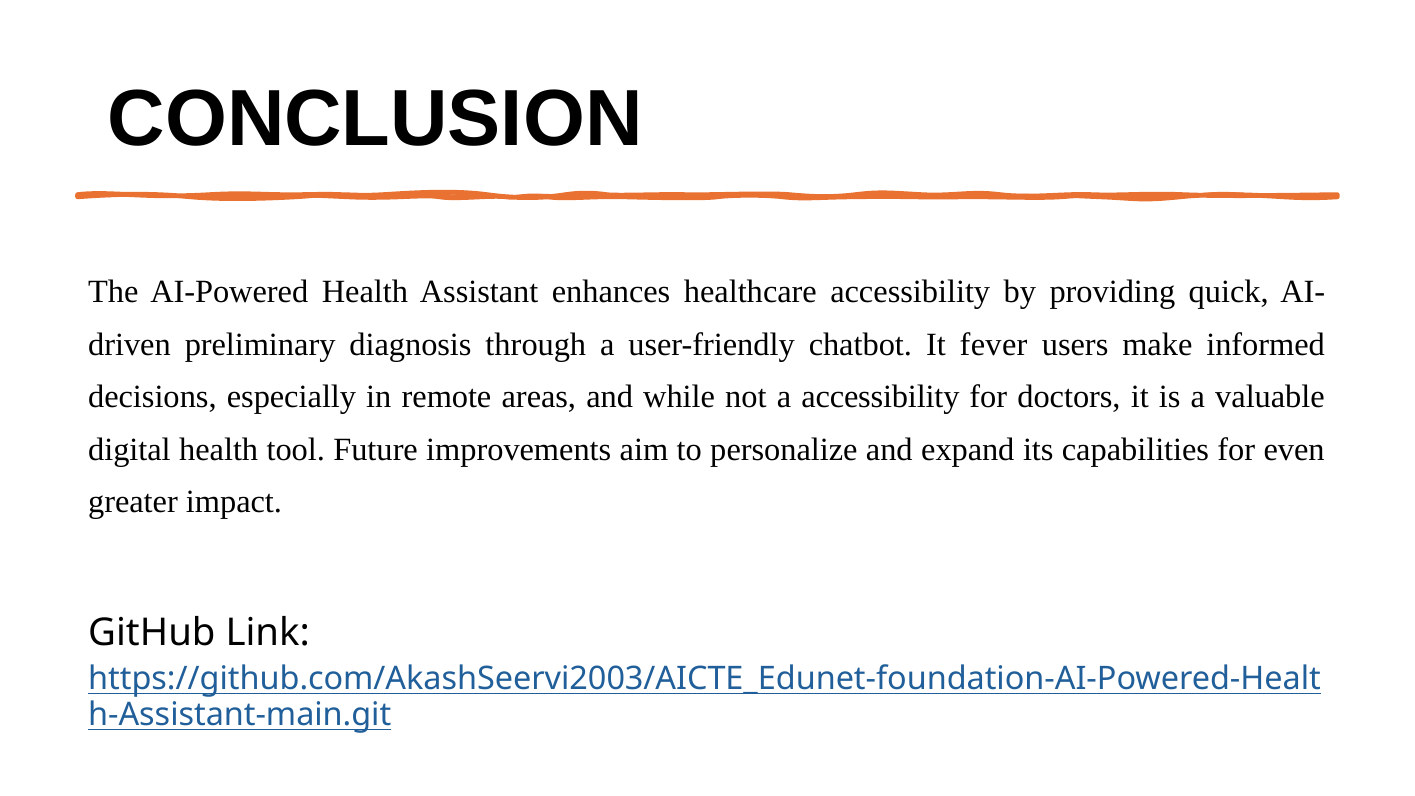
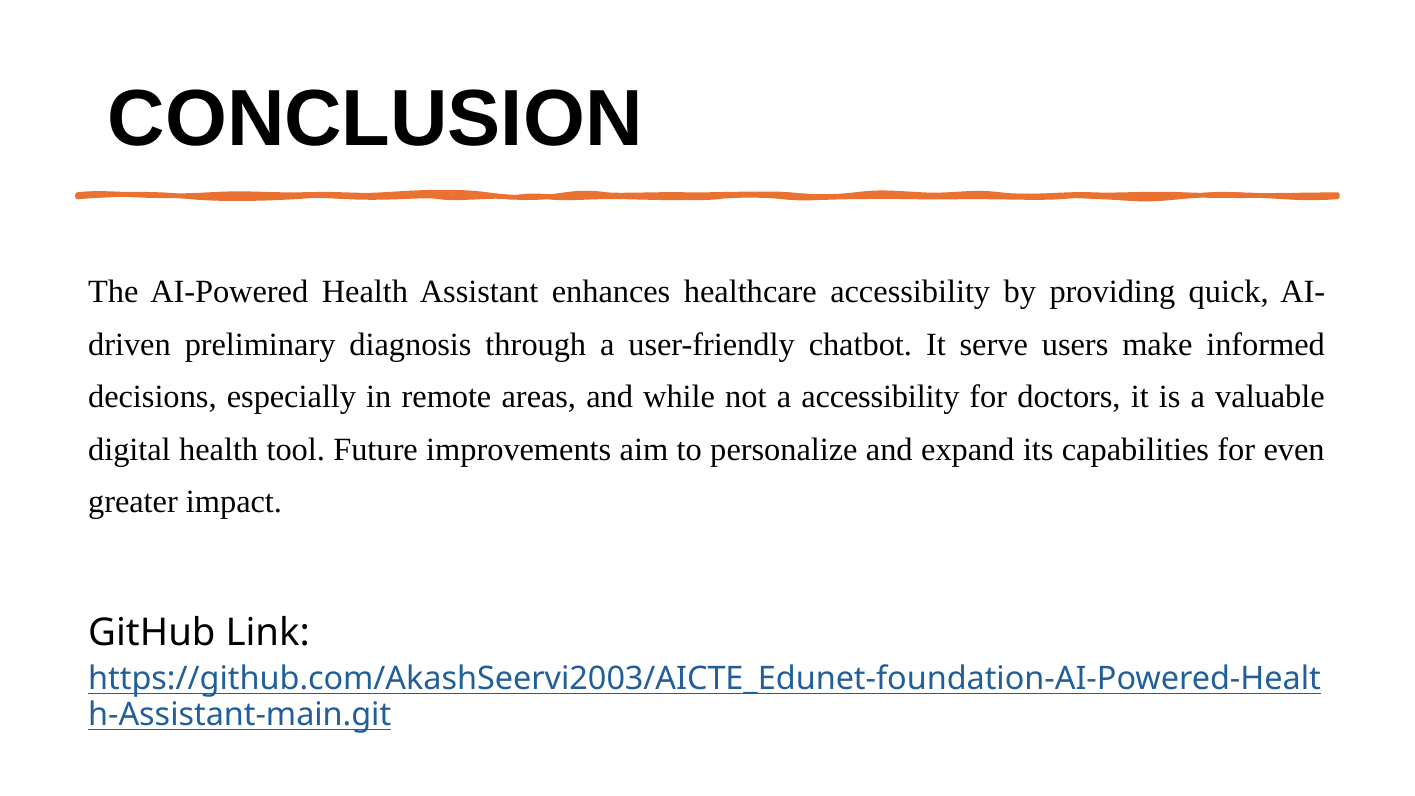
fever: fever -> serve (994, 344)
